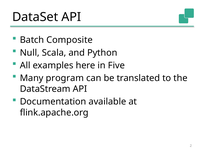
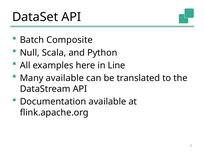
Five: Five -> Line (116, 65)
Many program: program -> available (65, 78)
